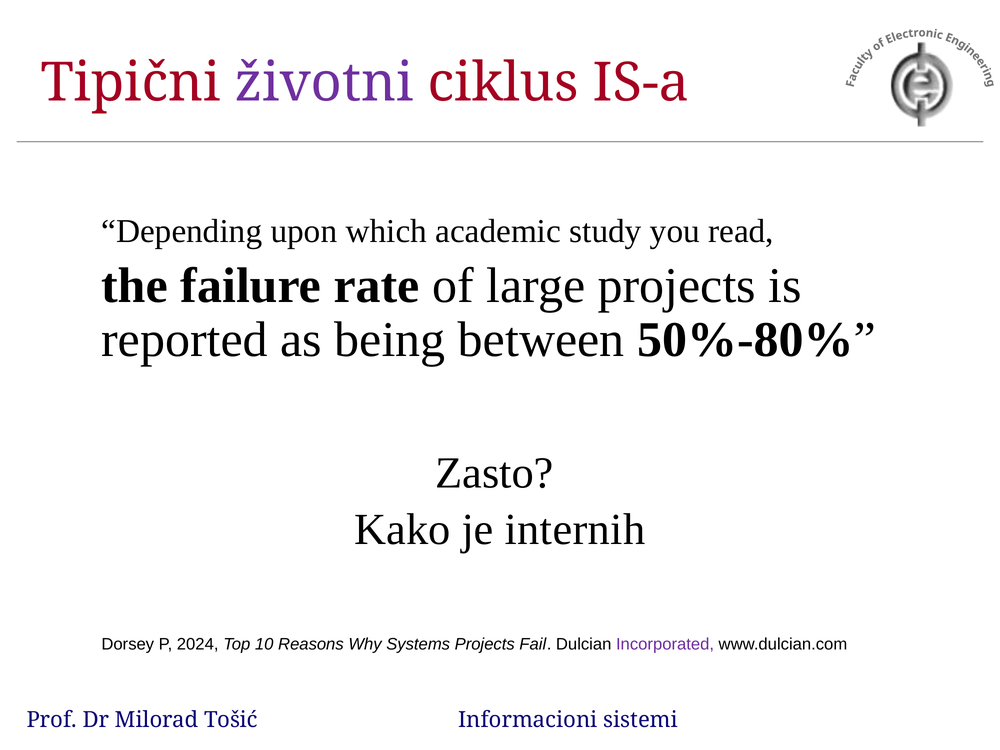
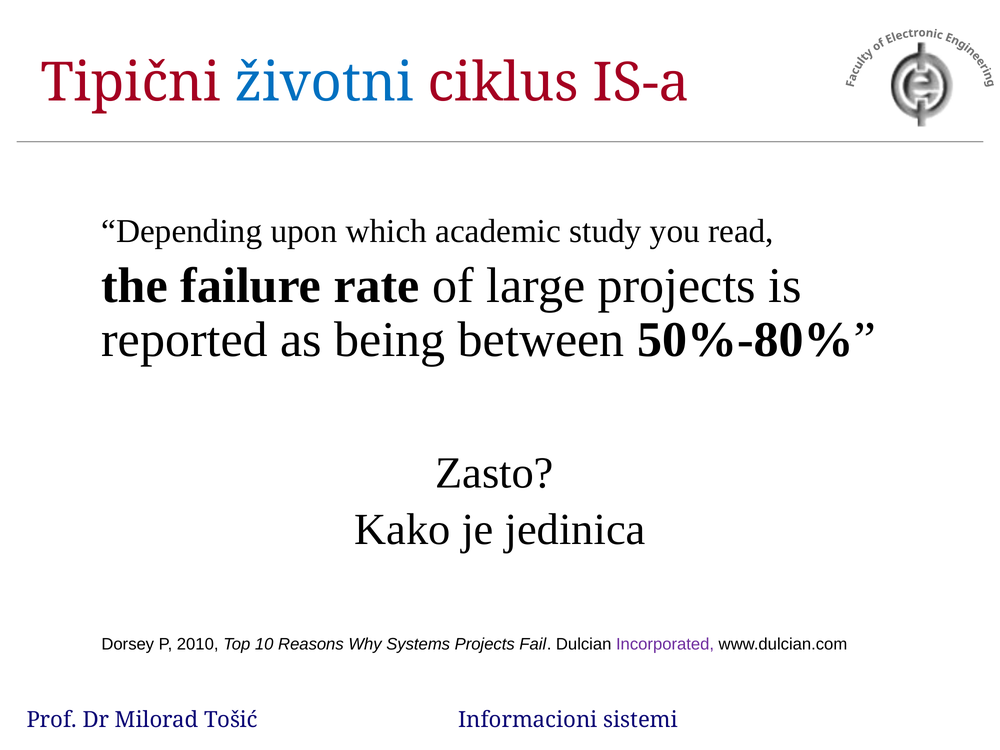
životni colour: purple -> blue (324, 83)
internih: internih -> jedinica (575, 530)
2024: 2024 -> 2010 (198, 644)
